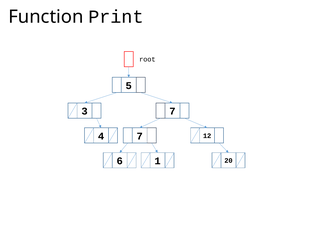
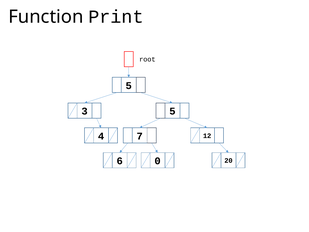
3 7: 7 -> 5 (172, 111)
1: 1 -> 0 (158, 161)
